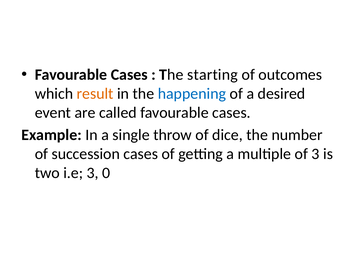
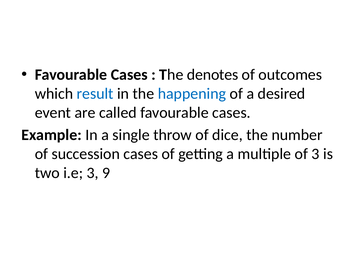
starting: starting -> denotes (213, 75)
result colour: orange -> blue (95, 94)
0: 0 -> 9 (106, 173)
